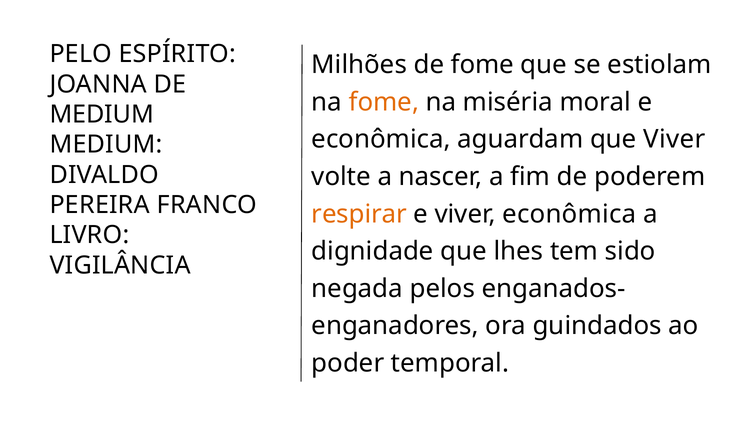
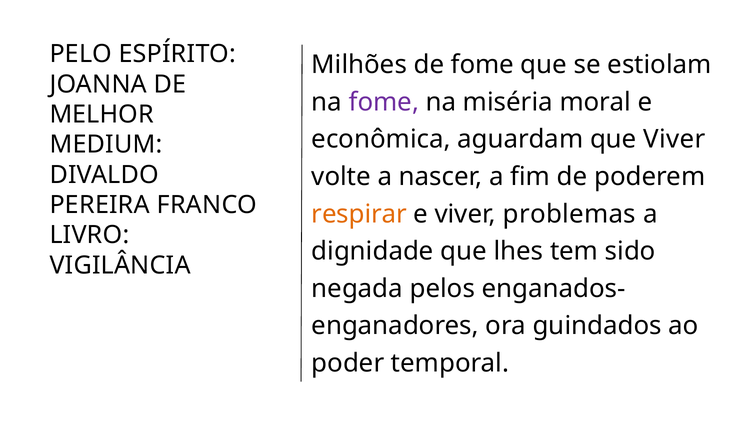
fome colour: orange -> purple (384, 102)
MEDIUM: MEDIUM -> MELHOR (102, 115)
viver econômica: econômica -> problemas (569, 214)
